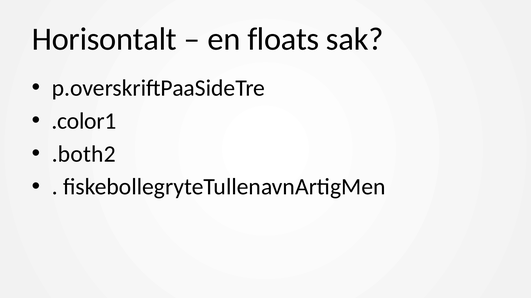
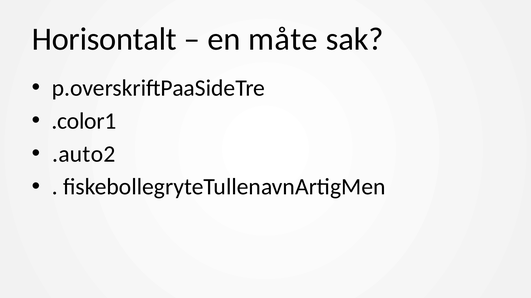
floats: floats -> måte (283, 39)
.both2: .both2 -> .auto2 (84, 154)
